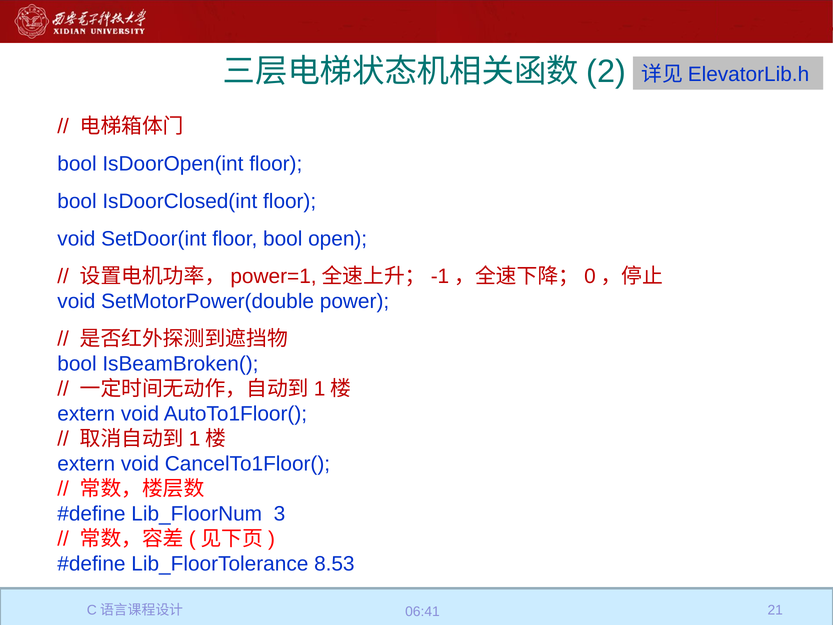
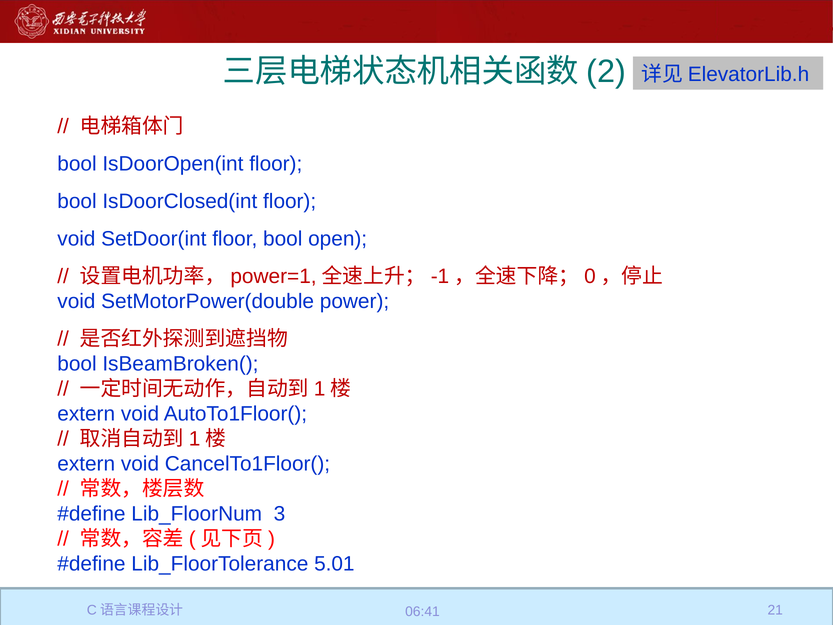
8.53: 8.53 -> 5.01 (334, 564)
